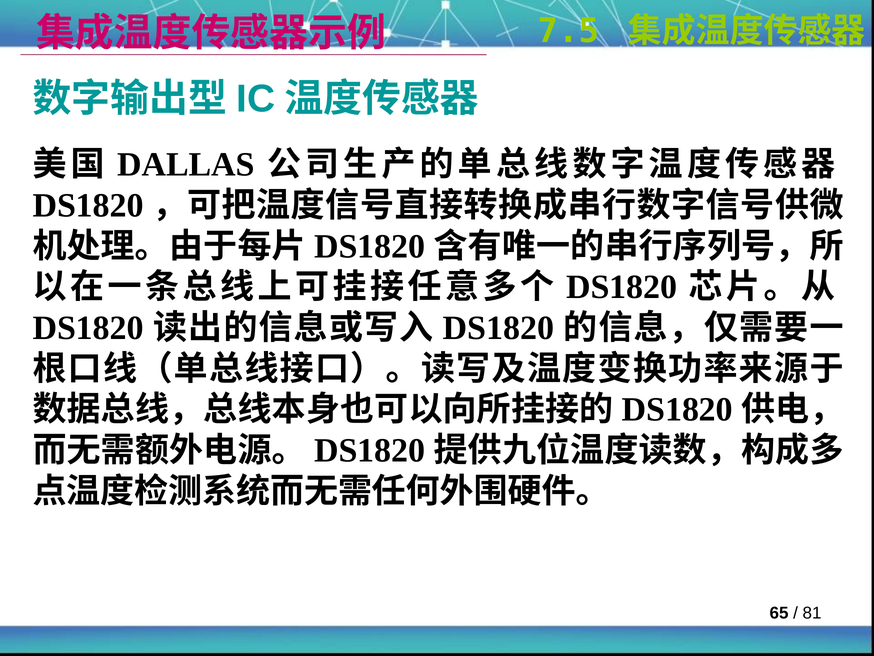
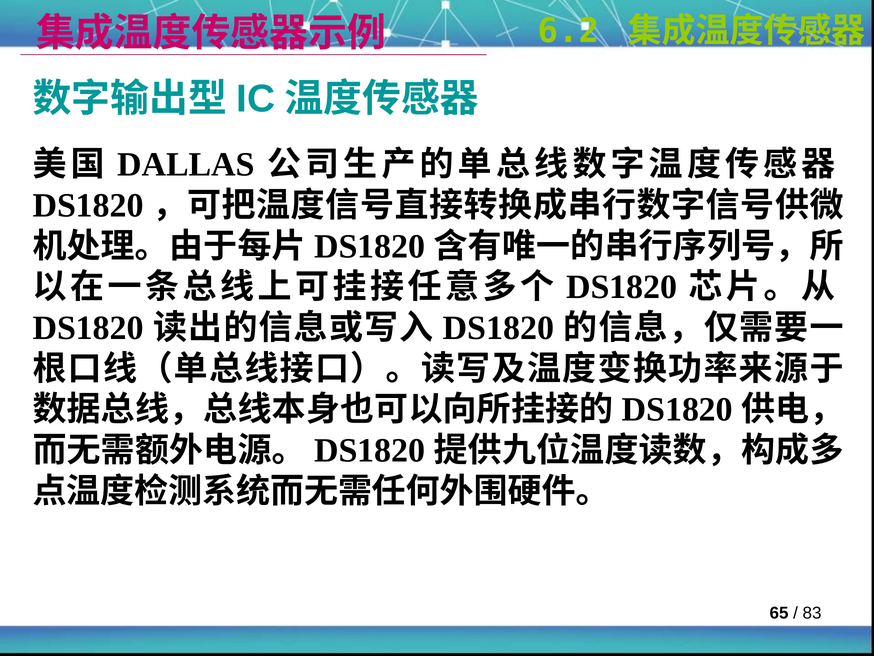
7.5: 7.5 -> 6.2 (569, 31)
81: 81 -> 83 (812, 613)
